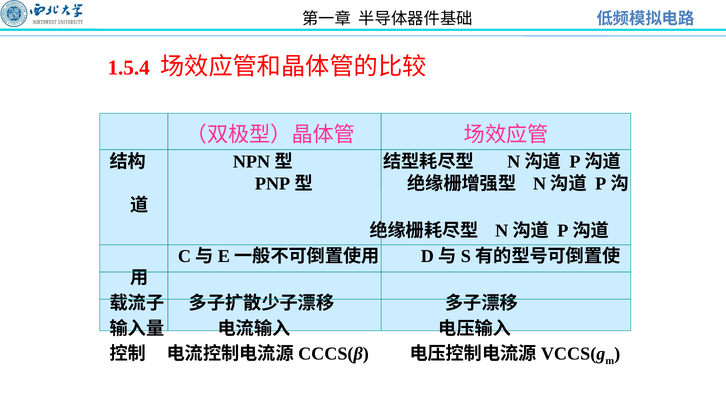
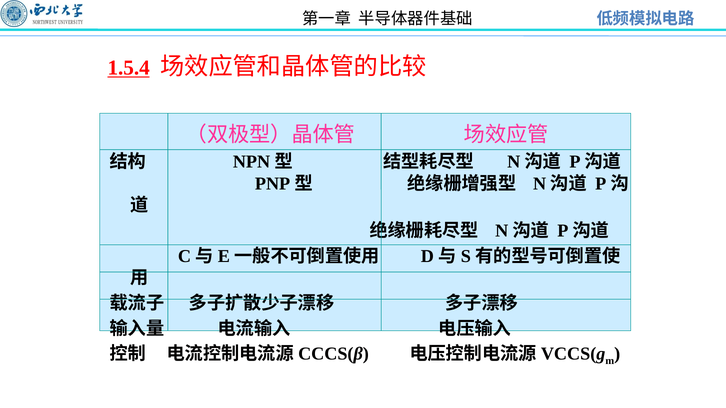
1.5.4 underline: none -> present (129, 68)
